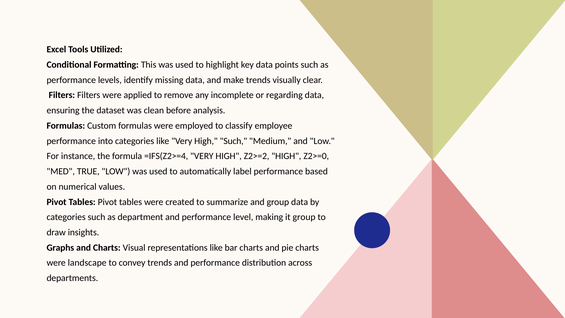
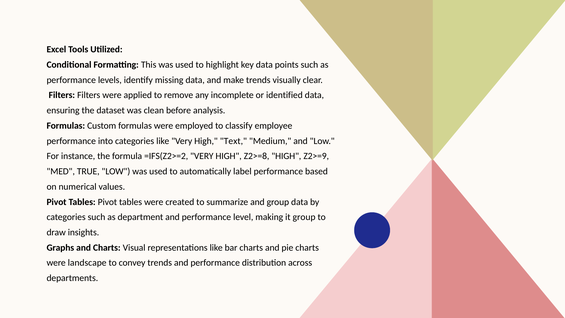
regarding: regarding -> identified (284, 95)
High Such: Such -> Text (233, 141)
=IFS(Z2>=4: =IFS(Z2>=4 -> =IFS(Z2>=2 (166, 156)
Z2>=2: Z2>=2 -> Z2>=8 (257, 156)
Z2>=0: Z2>=0 -> Z2>=9 (316, 156)
